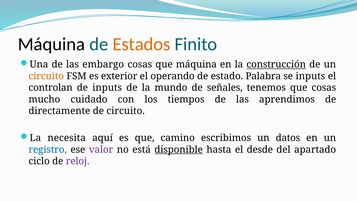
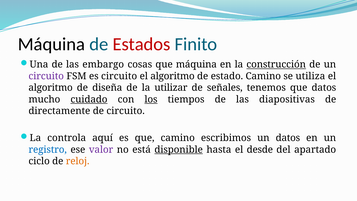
Estados colour: orange -> red (141, 44)
circuito colour: orange -> purple (46, 76)
es exterior: exterior -> circuito (119, 76)
operando: operando -> algoritmo (173, 76)
estado Palabra: Palabra -> Camino (263, 76)
se inputs: inputs -> utiliza (310, 76)
controlan: controlan -> algoritmo (51, 88)
de inputs: inputs -> diseña (107, 88)
mundo: mundo -> utilizar (171, 88)
que cosas: cosas -> datos (324, 88)
cuidado underline: none -> present (89, 99)
los underline: none -> present (151, 99)
aprendimos: aprendimos -> diapositivas (287, 99)
necesita: necesita -> controla (67, 138)
reloj colour: purple -> orange (78, 161)
